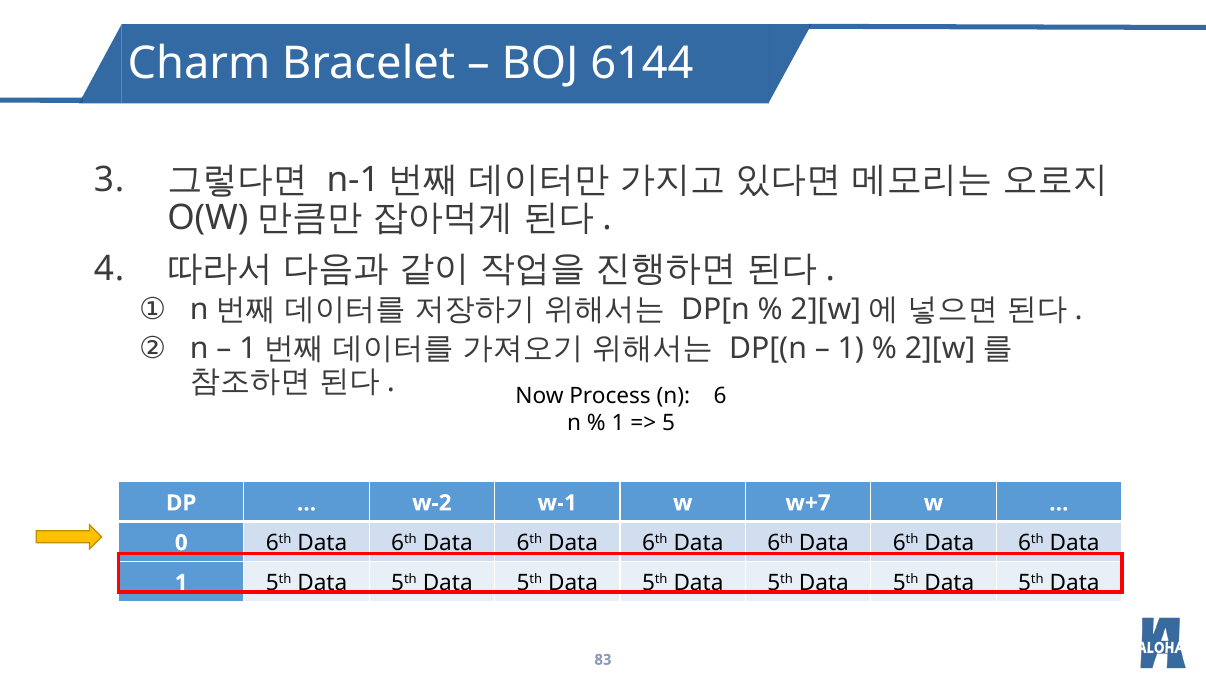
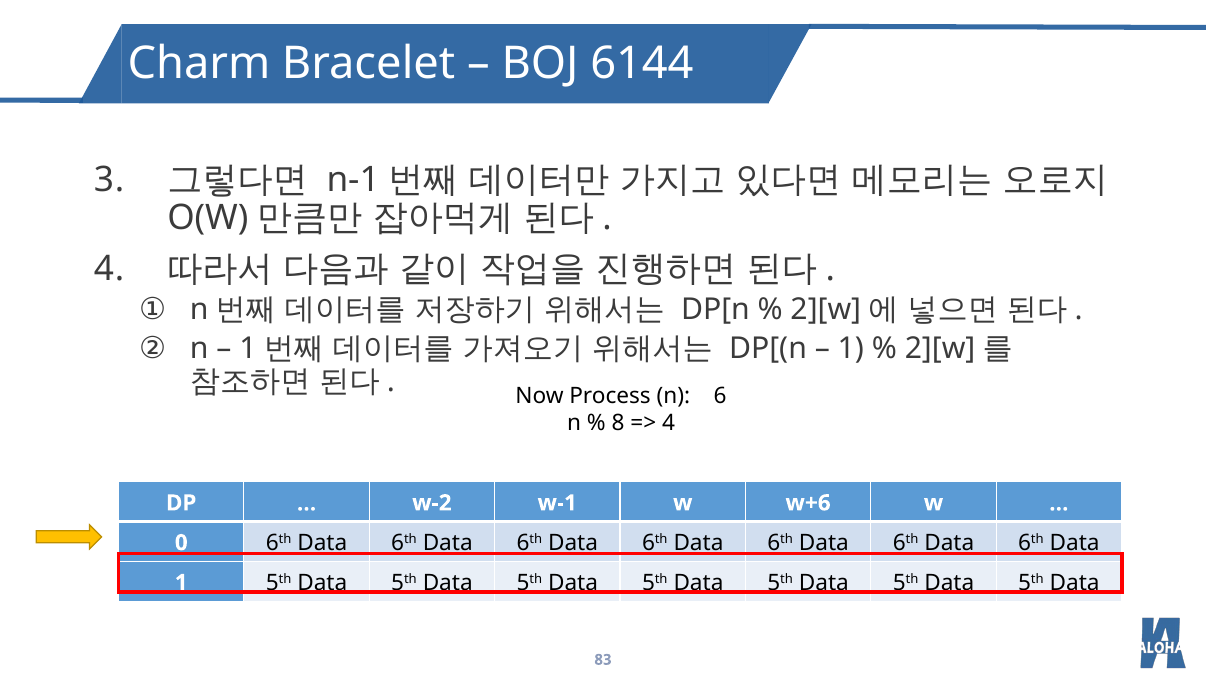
1: 1 -> 8 (618, 423)
5: 5 -> 4 (669, 423)
w+7: w+7 -> w+6 (808, 503)
